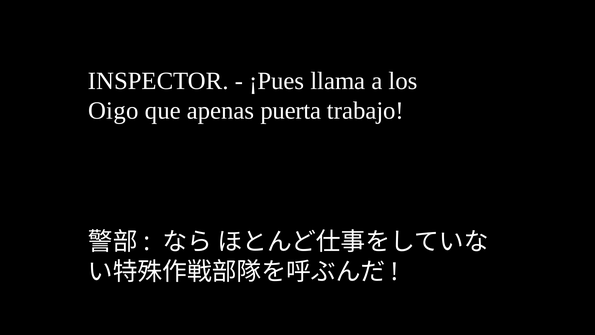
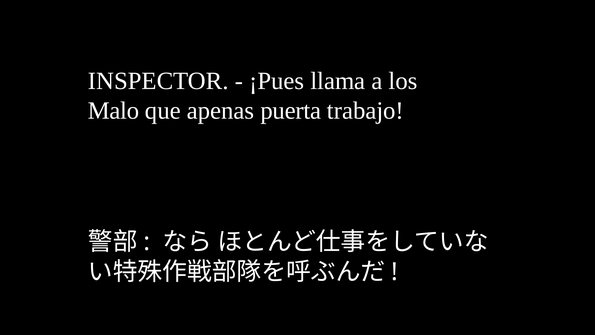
Oigo: Oigo -> Malo (114, 111)
